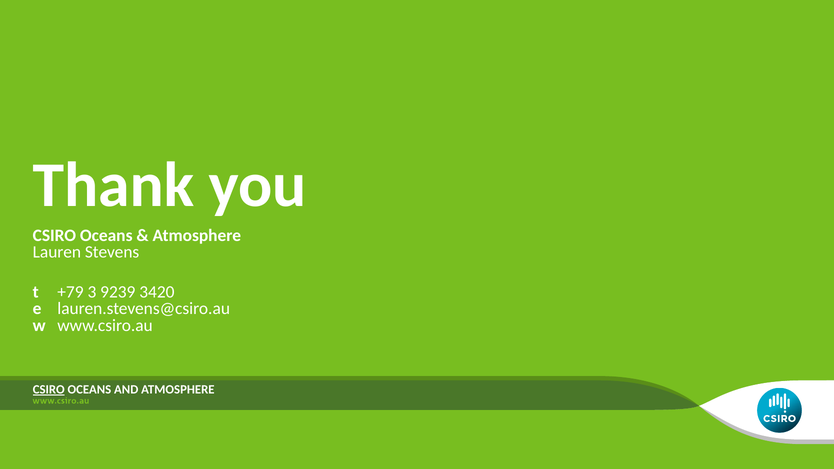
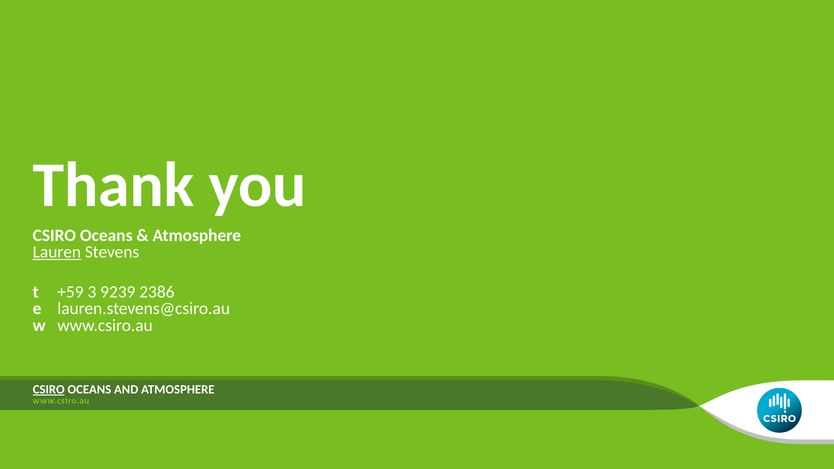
Lauren underline: none -> present (57, 252)
+79: +79 -> +59 (70, 292)
3420: 3420 -> 2386 (157, 292)
